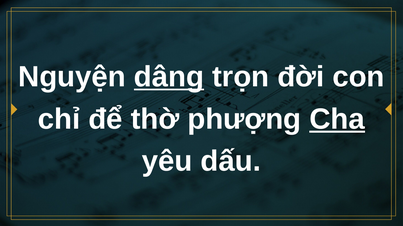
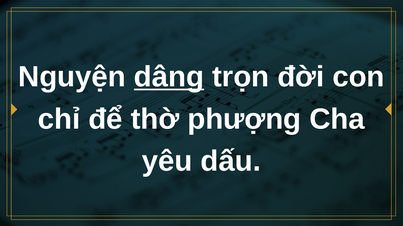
Cha underline: present -> none (337, 119)
